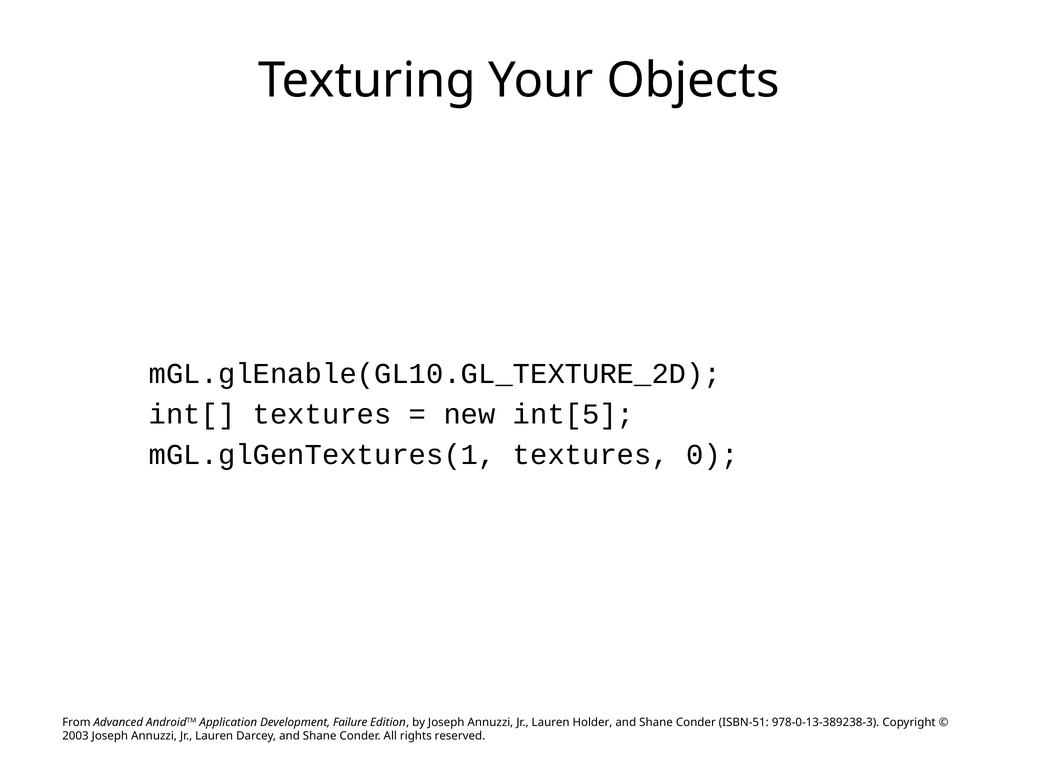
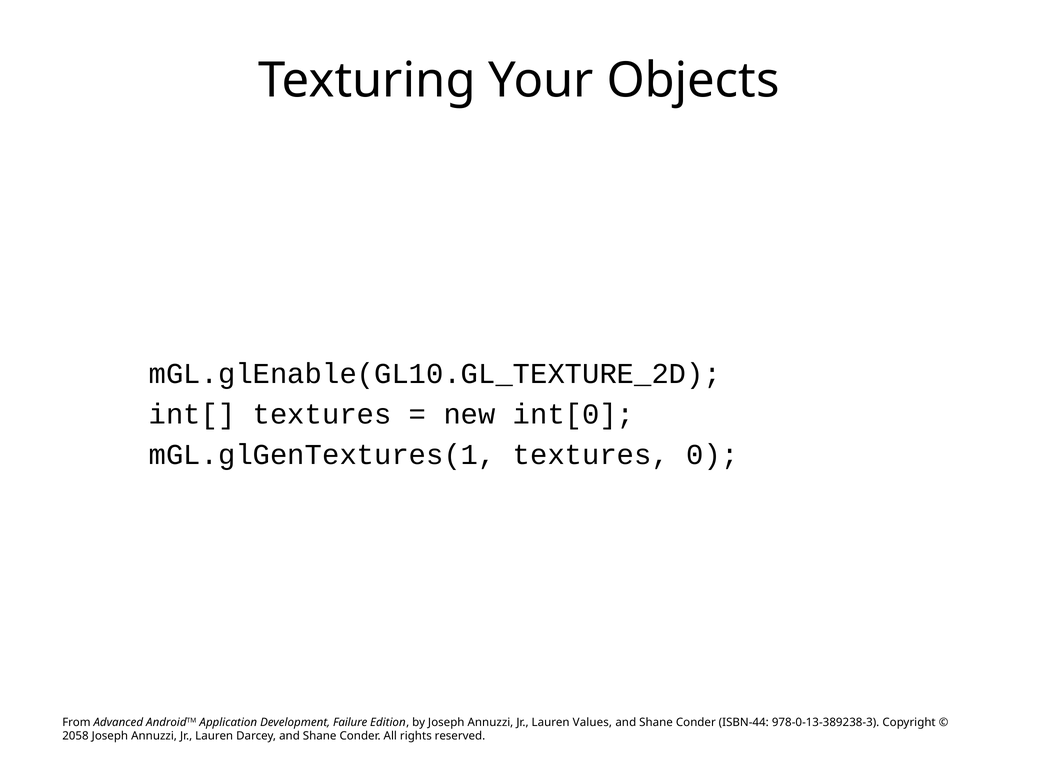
int[5: int[5 -> int[0 (574, 414)
Holder: Holder -> Values (592, 722)
ISBN-51: ISBN-51 -> ISBN-44 (744, 722)
2003: 2003 -> 2058 (75, 736)
